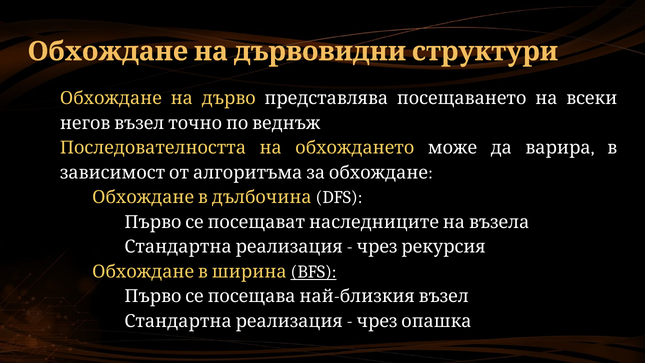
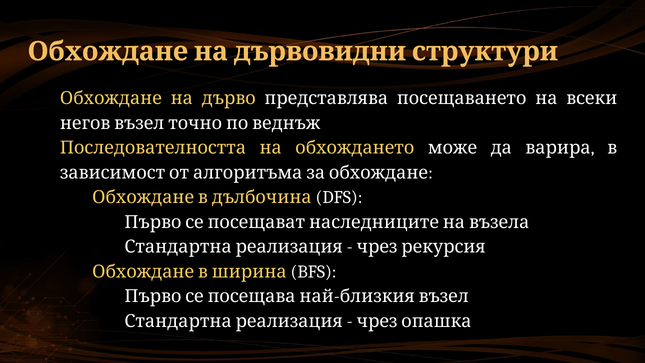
BFS underline: present -> none (314, 272)
